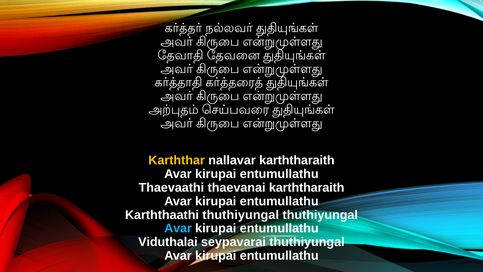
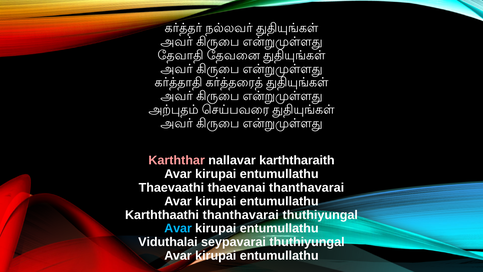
Karththar colour: yellow -> pink (177, 160)
thaevanai karththaraith: karththaraith -> thanthavarai (307, 187)
Karththaathi thuthiyungal: thuthiyungal -> thanthavarai (241, 215)
